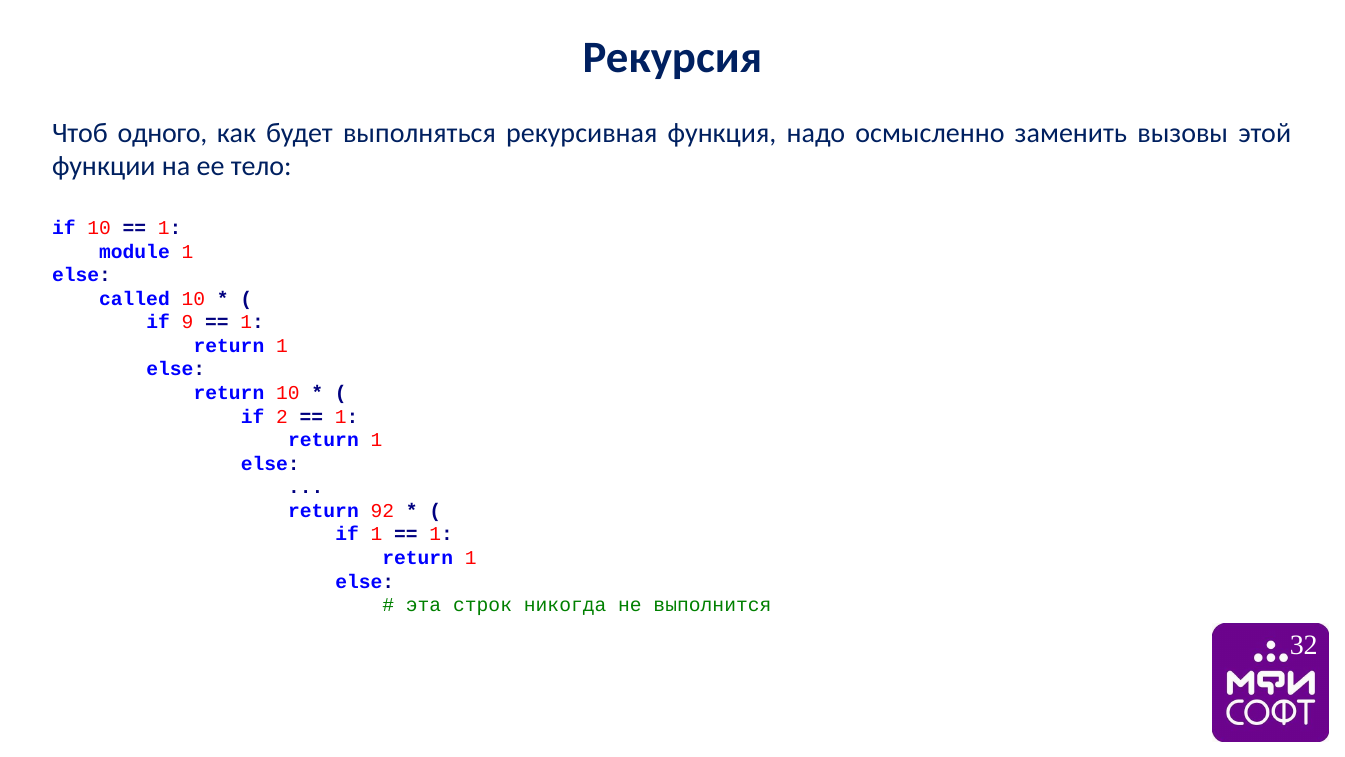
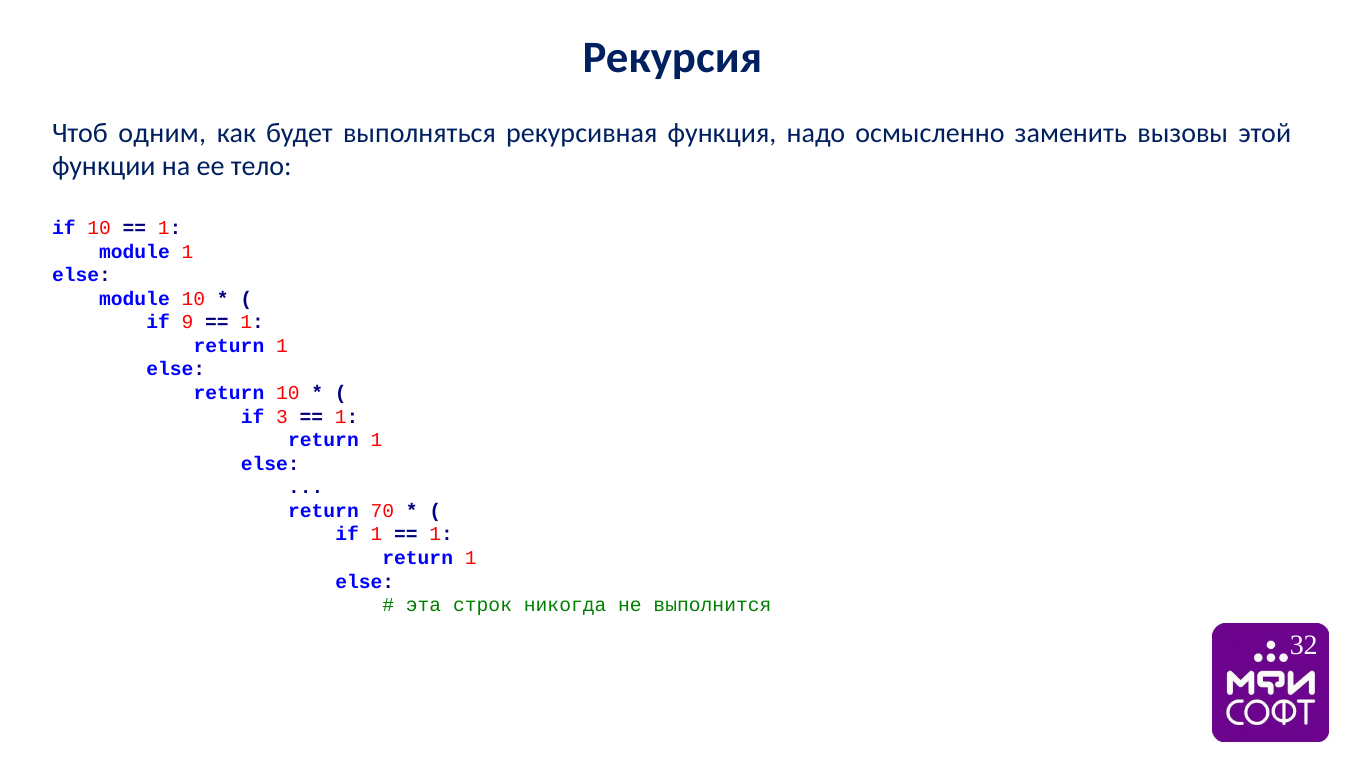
одного: одного -> одним (162, 133)
called: called -> module (134, 299)
2: 2 -> 3 (282, 416)
92: 92 -> 70 (382, 511)
